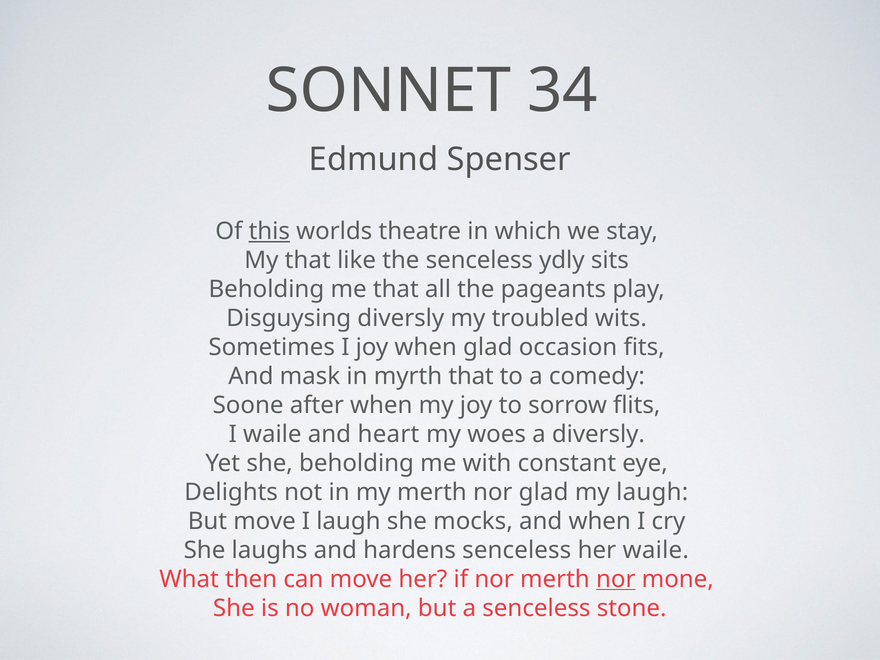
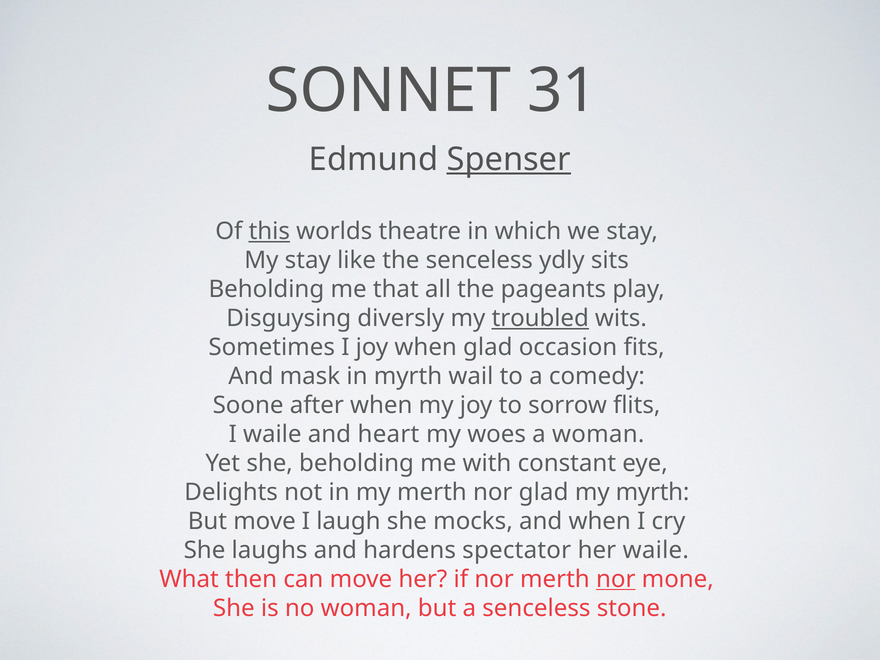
34: 34 -> 31 (562, 91)
Spenser underline: none -> present (509, 159)
My that: that -> stay (308, 260)
troubled underline: none -> present (540, 318)
myrth that: that -> wail (471, 376)
a diversly: diversly -> woman (598, 434)
my laugh: laugh -> myrth (653, 492)
hardens senceless: senceless -> spectator (517, 550)
